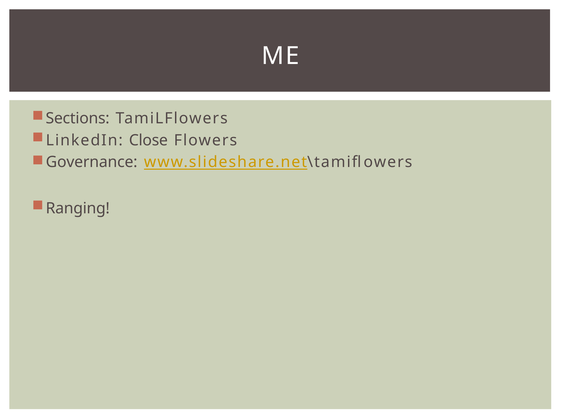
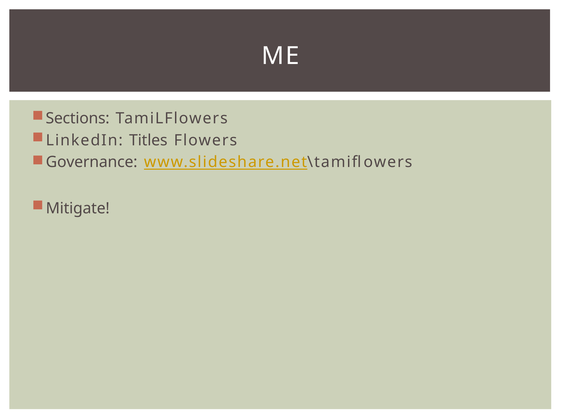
Close: Close -> Titles (148, 141)
Ranging: Ranging -> Mitigate (78, 209)
